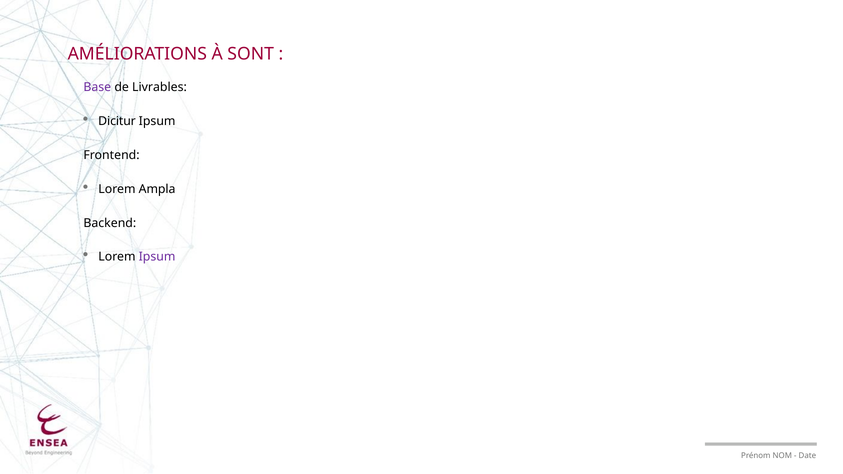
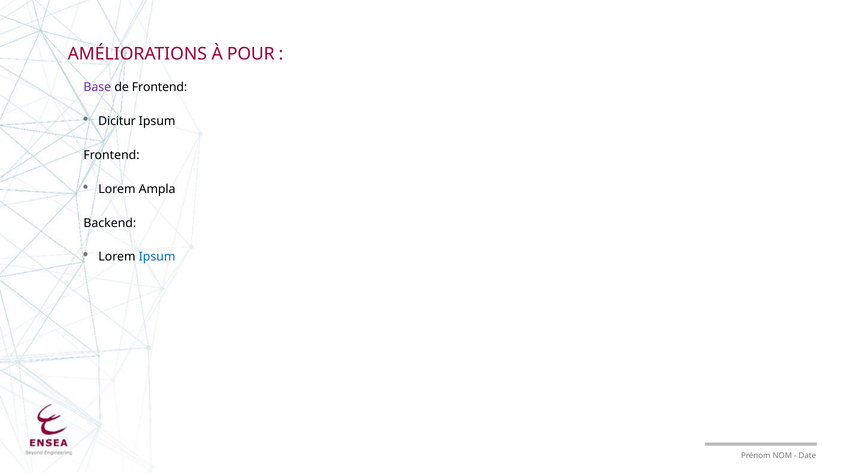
SONT: SONT -> POUR (251, 54)
de Livrables: Livrables -> Frontend (160, 87)
Ipsum colour: purple -> blue (157, 257)
